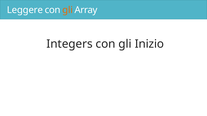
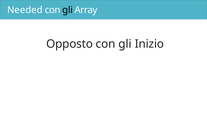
Leggere: Leggere -> Needed (25, 10)
gli colour: orange -> black (68, 10)
Integers: Integers -> Opposto (70, 44)
